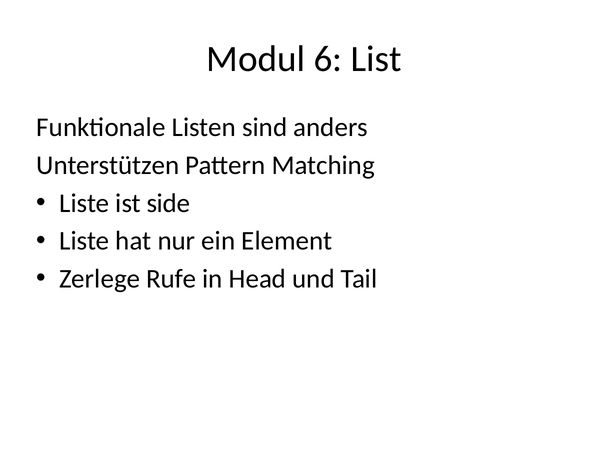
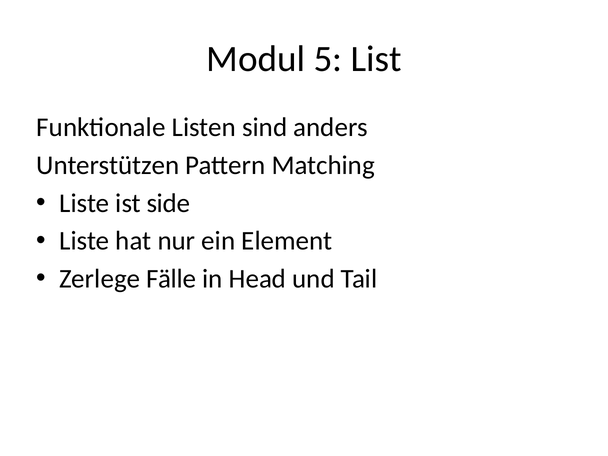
6: 6 -> 5 (328, 59)
Rufe: Rufe -> Fälle (171, 279)
